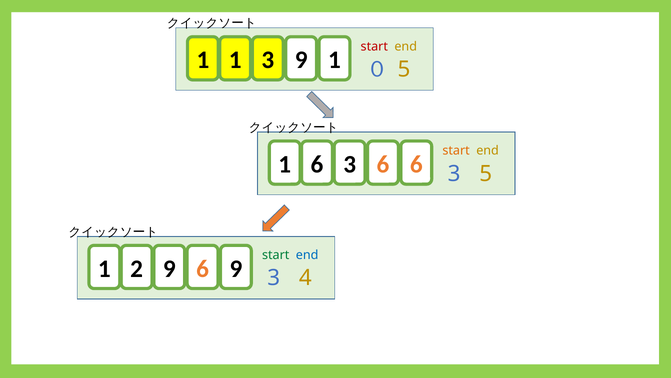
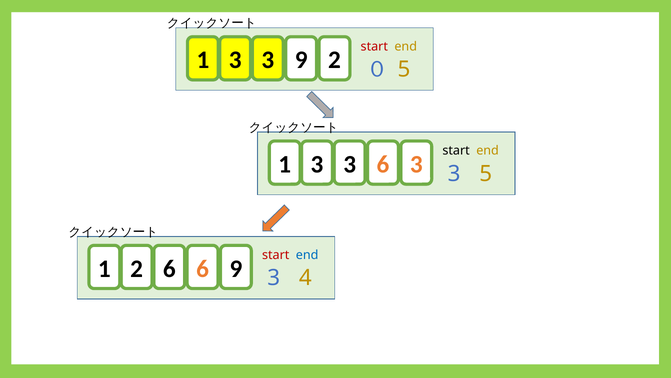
1: 1 -> 3 (235, 60)
3 1: 1 -> 2 (334, 60)
start colour: orange -> black (456, 150)
6: 6 -> 3 (317, 164)
6: 6 -> 3 (416, 164)
start colour: green -> red (276, 255)
2 9: 9 -> 6 (169, 268)
